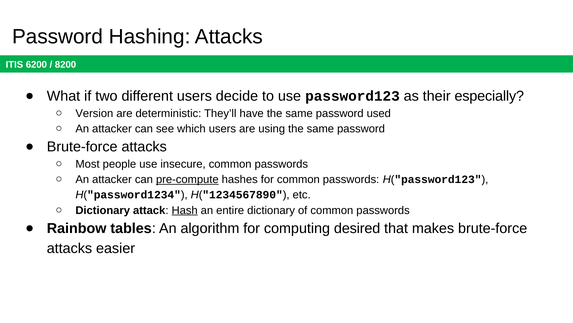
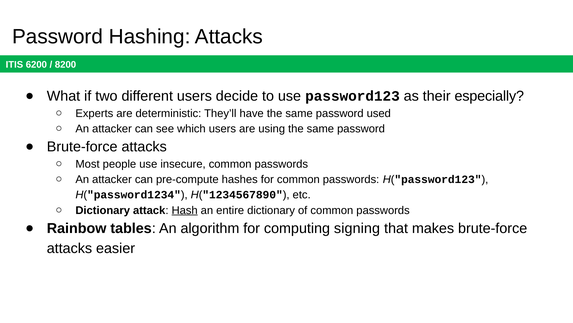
Version: Version -> Experts (94, 113)
pre-compute underline: present -> none (187, 179)
desired: desired -> signing (357, 228)
